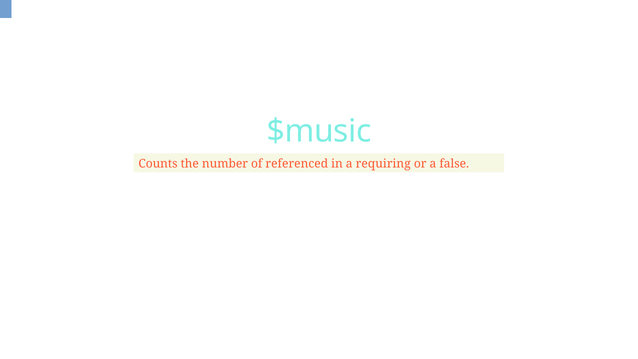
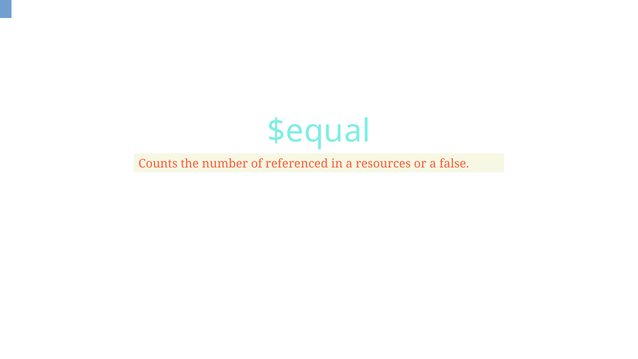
$music: $music -> $equal (319, 131)
requiring: requiring -> resources (383, 164)
